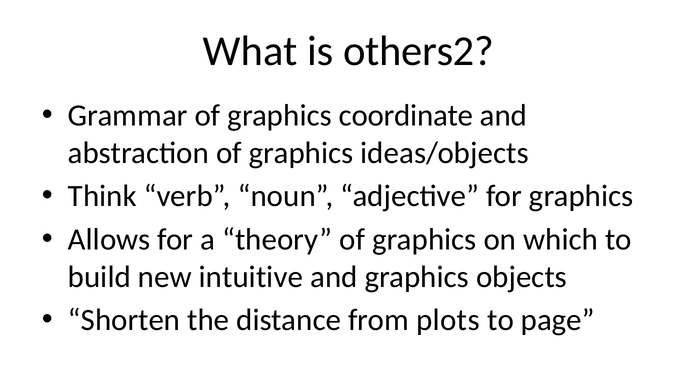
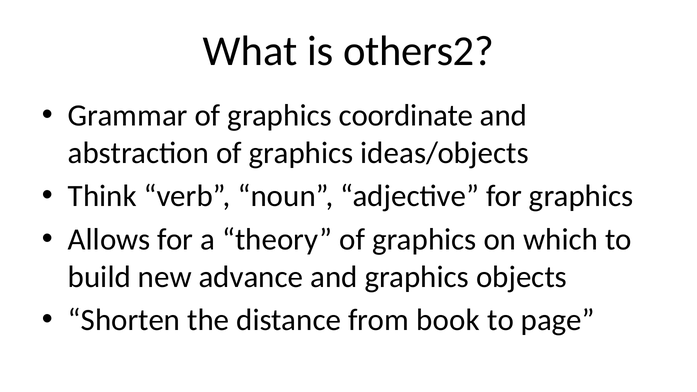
intuitive: intuitive -> advance (251, 277)
plots: plots -> book (448, 320)
